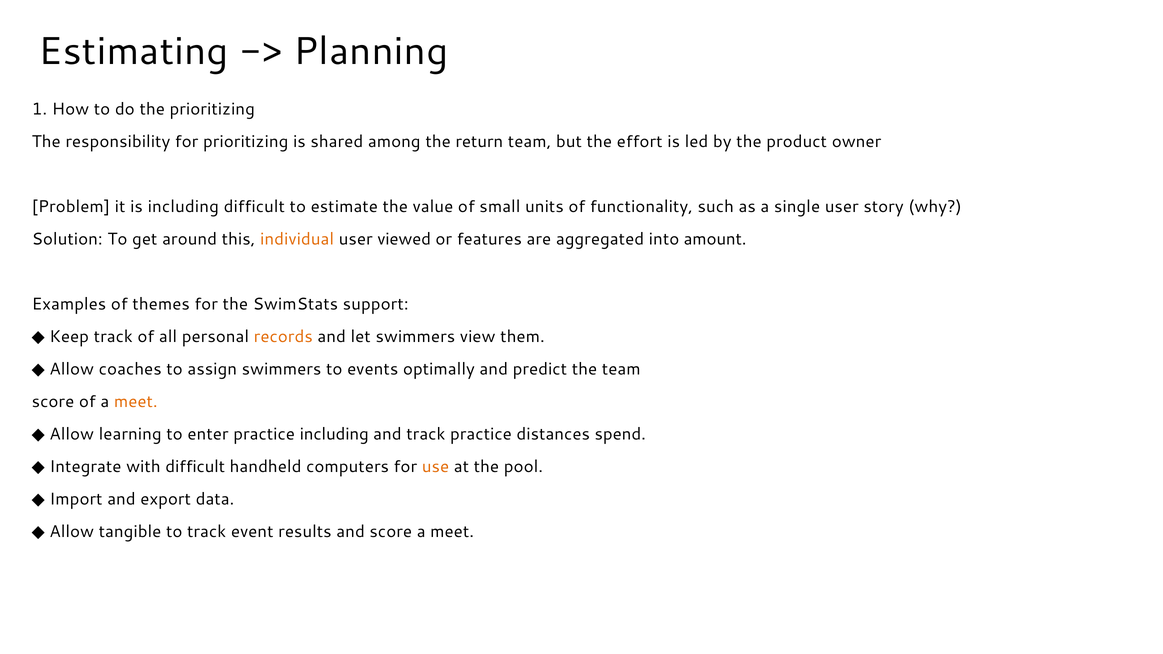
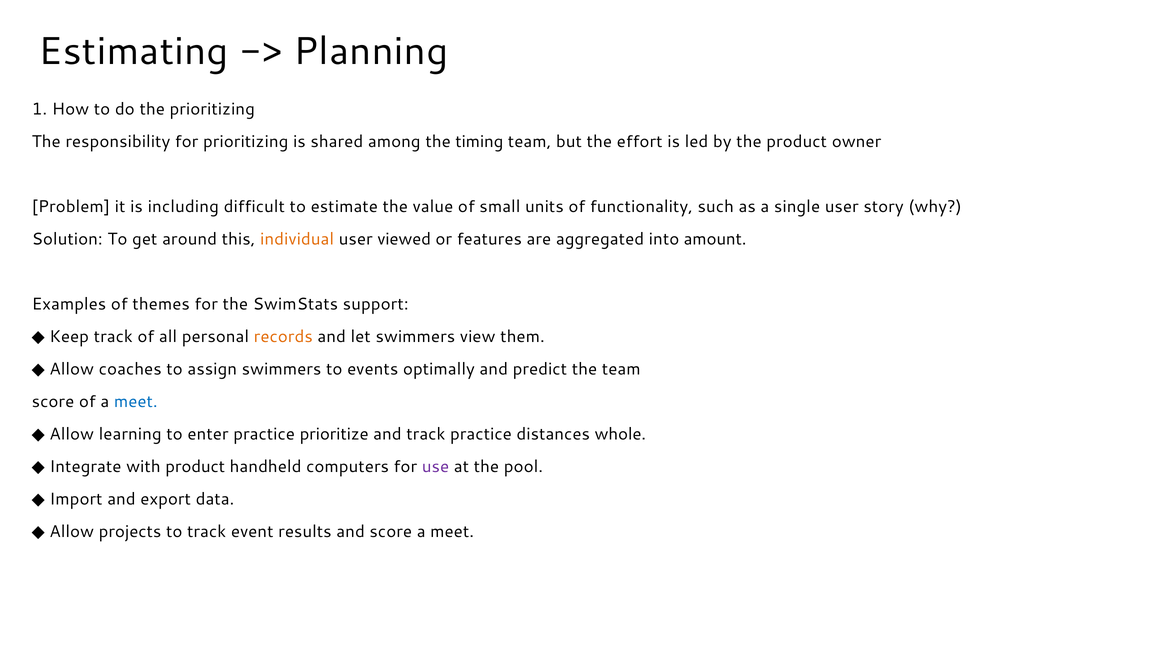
return: return -> timing (479, 142)
meet colour: orange -> blue (136, 402)
practice including: including -> prioritize (334, 434)
spend: spend -> whole (620, 434)
with difficult: difficult -> product (195, 467)
use colour: orange -> purple (435, 467)
tangible: tangible -> projects (130, 532)
